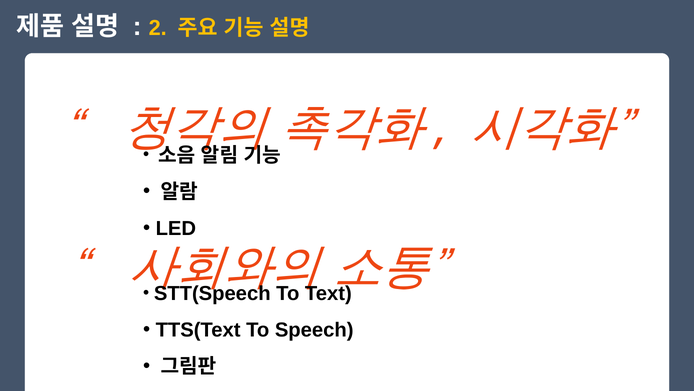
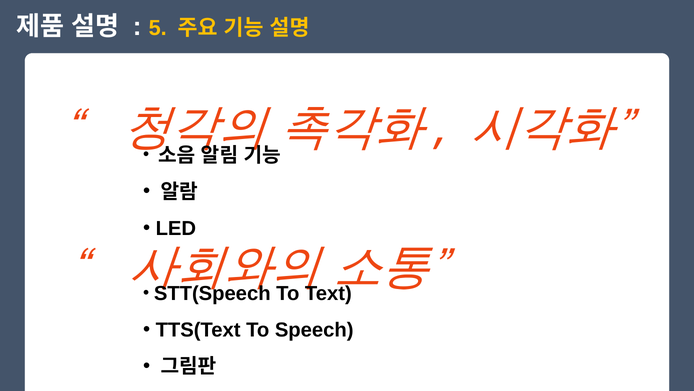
2: 2 -> 5 (158, 28)
